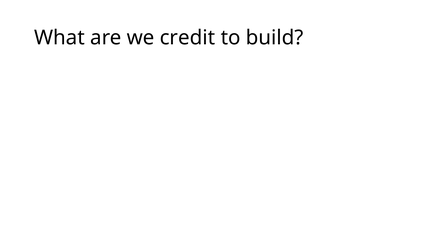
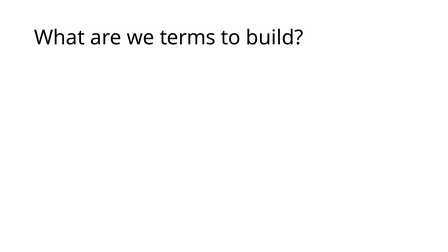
credit: credit -> terms (188, 38)
